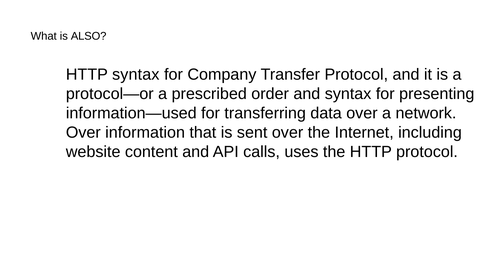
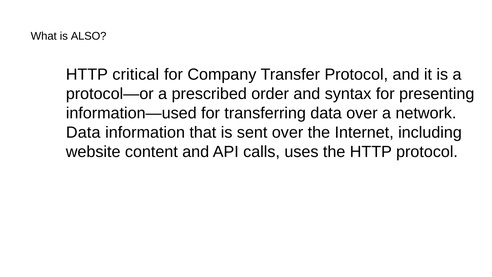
HTTP syntax: syntax -> critical (136, 74)
Over: Over -> Data (83, 132)
